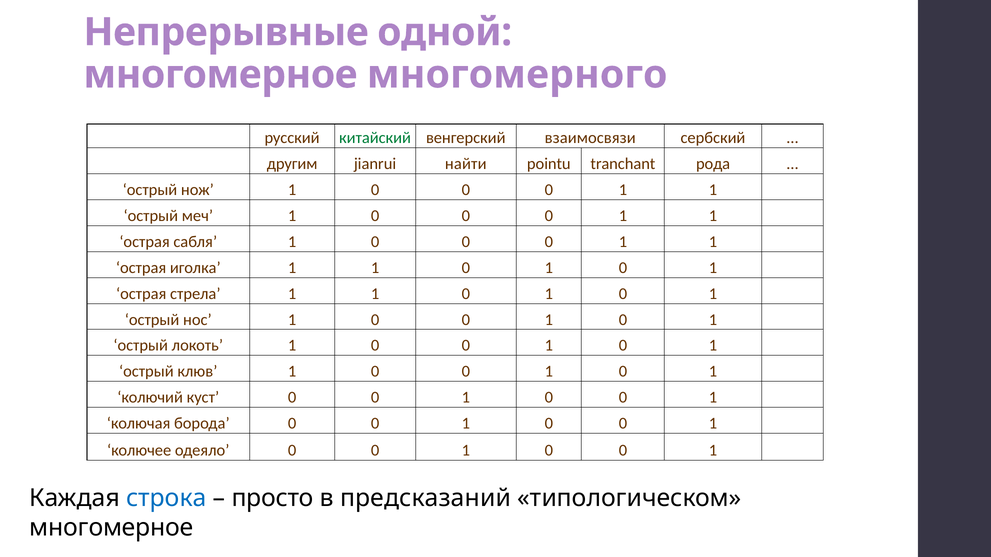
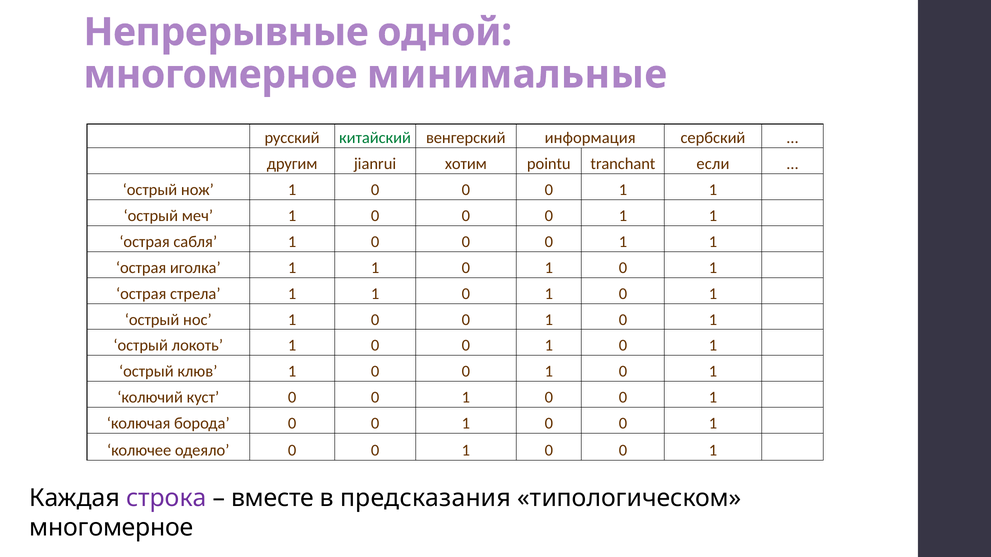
многомерного: многомерного -> минимальные (517, 75)
взаимосвязи: взаимосвязи -> информация (590, 138)
найти: найти -> хотим (466, 164)
рода: рода -> если (713, 164)
строка colour: blue -> purple (166, 498)
просто: просто -> вместе (273, 498)
предсказаний: предсказаний -> предсказания (426, 498)
